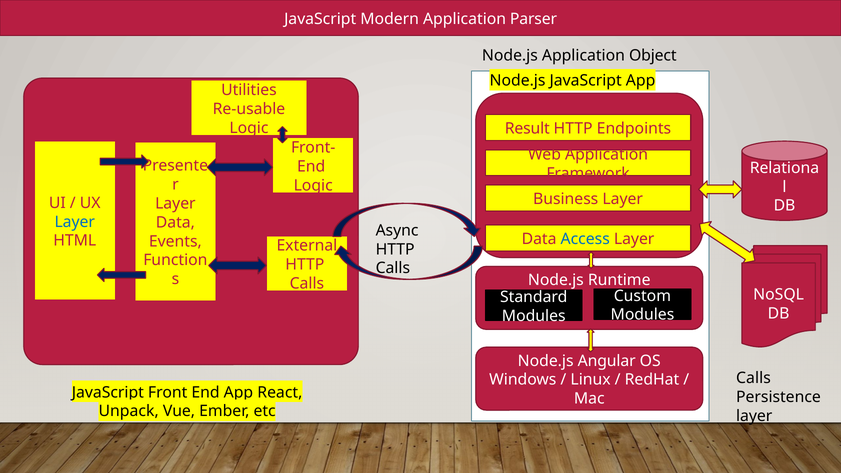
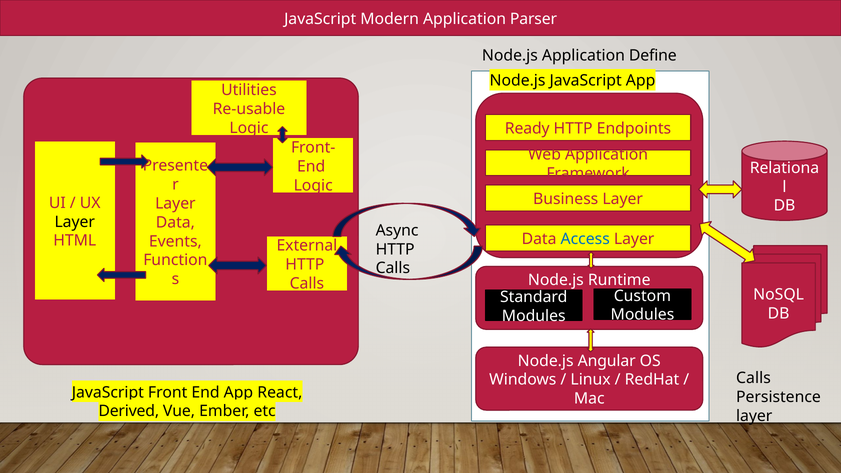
Object: Object -> Define (653, 56)
Result: Result -> Ready (527, 129)
Layer colour: blue -> black (75, 222)
Unpack: Unpack -> Derived (129, 411)
